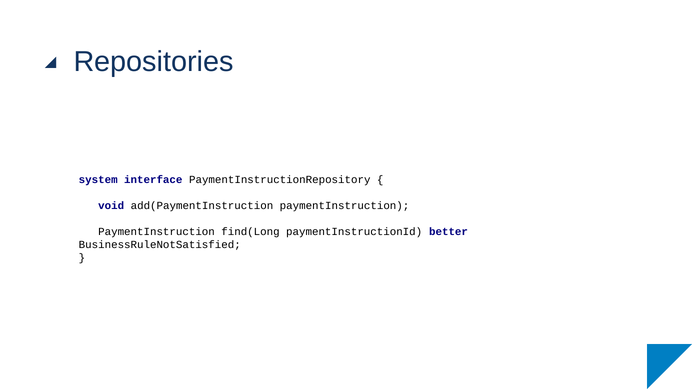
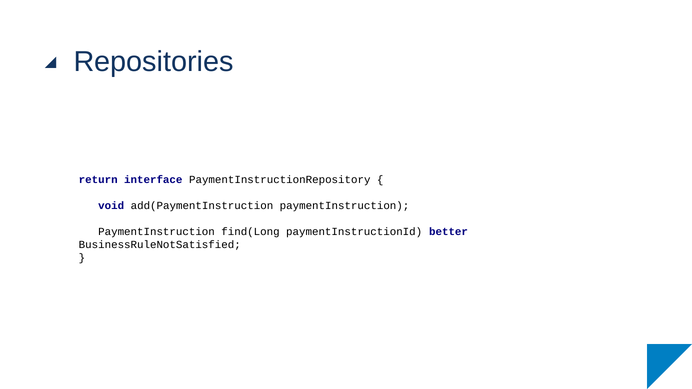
system: system -> return (98, 180)
